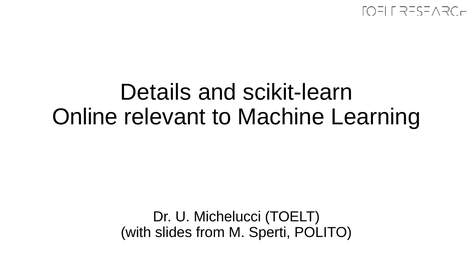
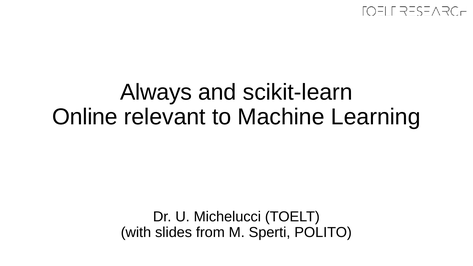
Details: Details -> Always (156, 92)
